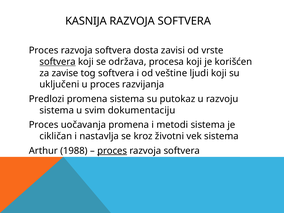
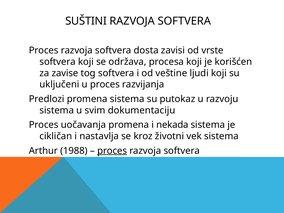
KASNIJA: KASNIJA -> SUŠTINI (86, 21)
softvera underline: present -> none (58, 62)
metodi: metodi -> nekada (172, 125)
